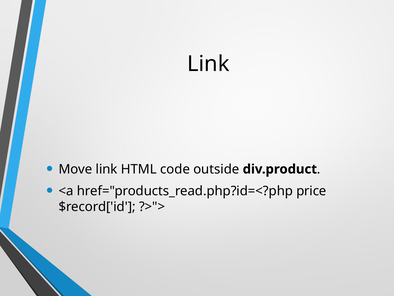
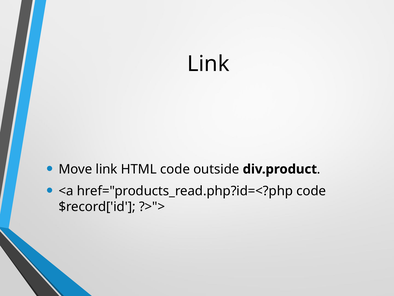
href="products_read.php?id=<?php price: price -> code (311, 191)
